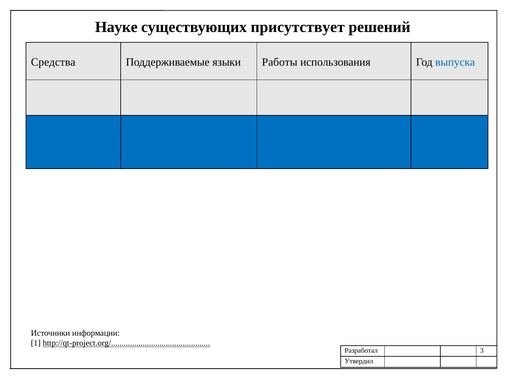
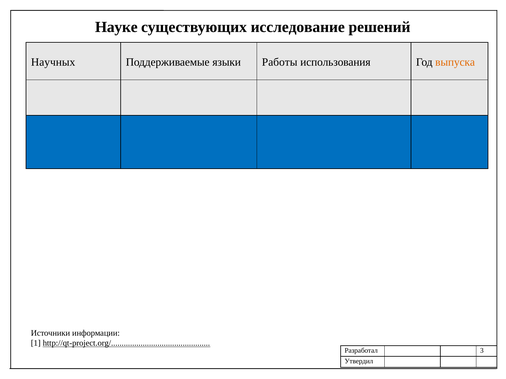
присутствует: присутствует -> исследование (298, 27)
Средства: Средства -> Научных (53, 62)
выпуска colour: blue -> orange (455, 62)
